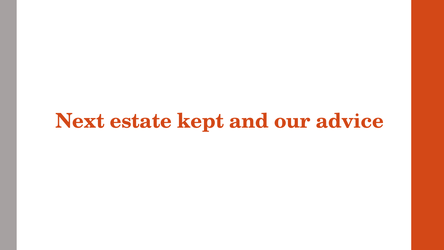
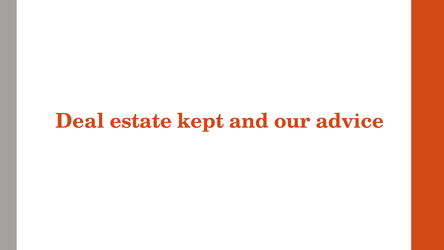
Next: Next -> Deal (80, 121)
